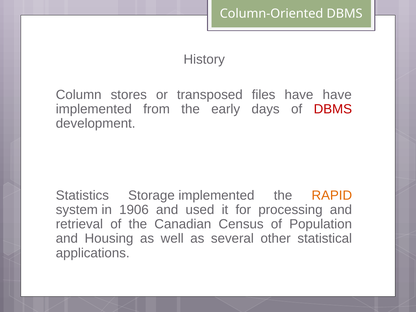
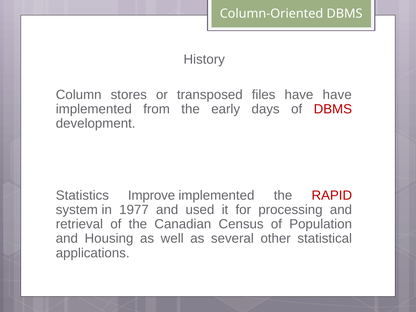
Storage: Storage -> Improve (152, 196)
RAPID colour: orange -> red (332, 196)
1906: 1906 -> 1977 (134, 210)
